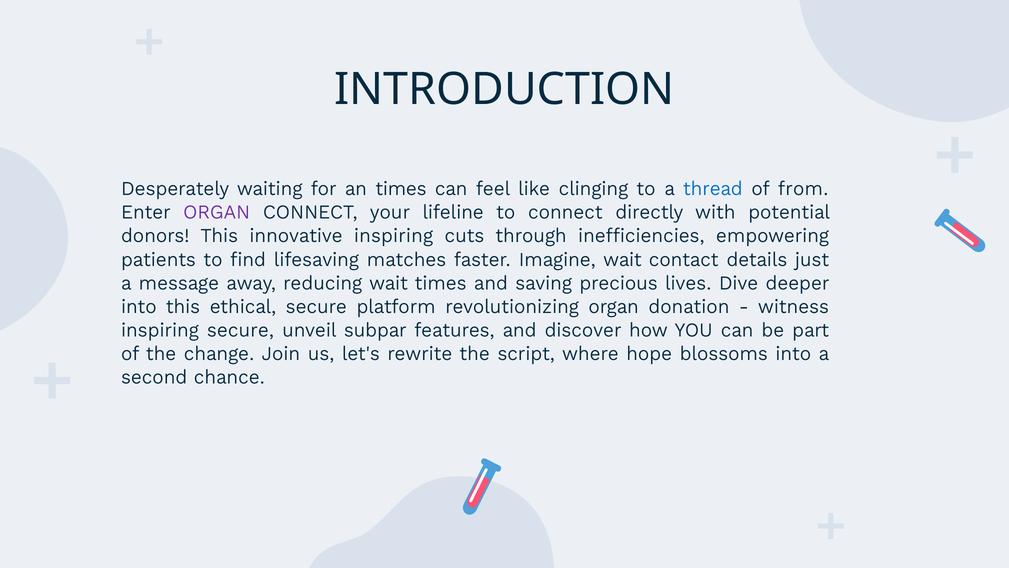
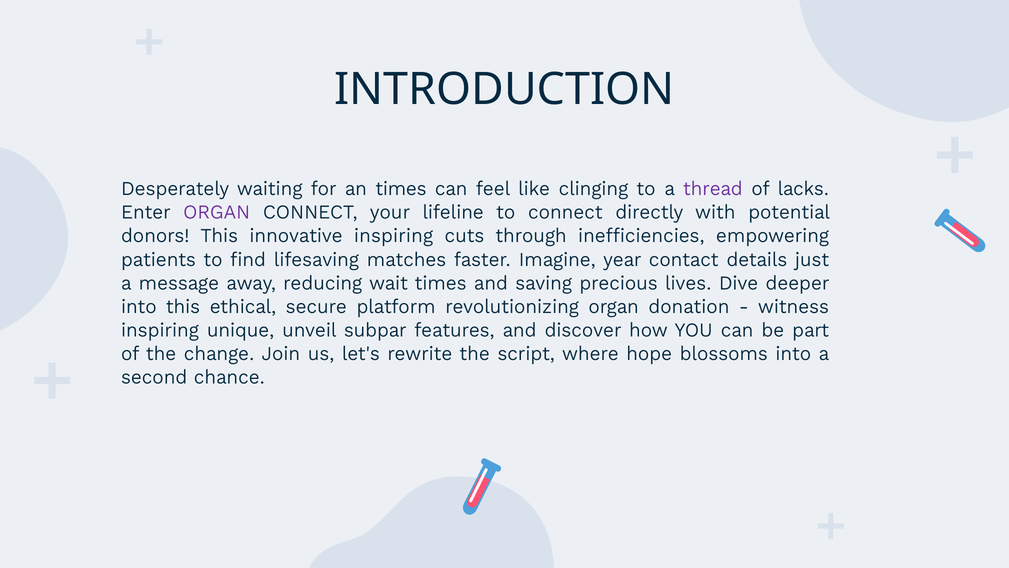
thread colour: blue -> purple (713, 189)
from: from -> lacks (803, 189)
Imagine wait: wait -> year (622, 259)
inspiring secure: secure -> unique (241, 330)
